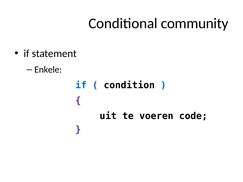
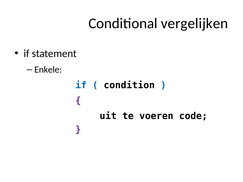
community: community -> vergelijken (195, 24)
